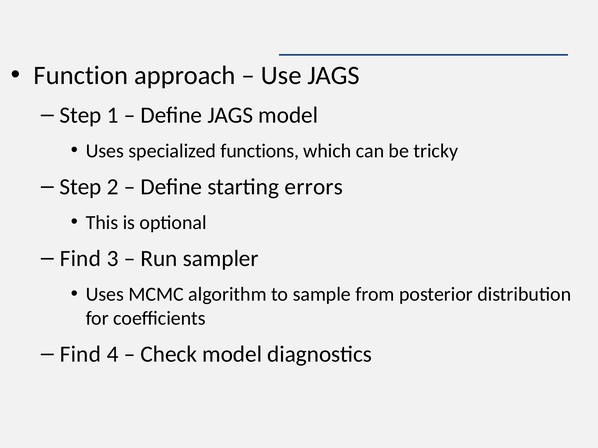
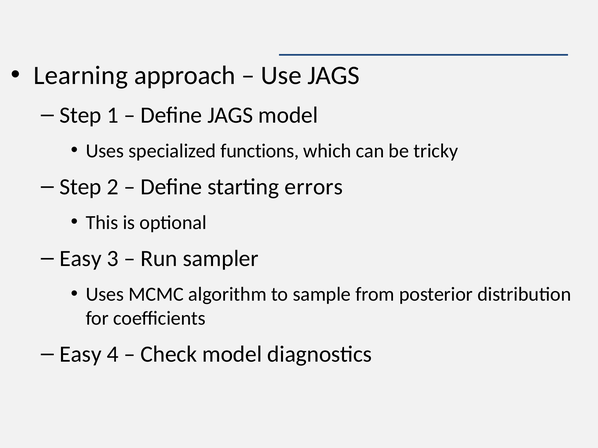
Function: Function -> Learning (81, 76)
Find: Find -> Easy (81, 259)
Find: Find -> Easy (81, 355)
